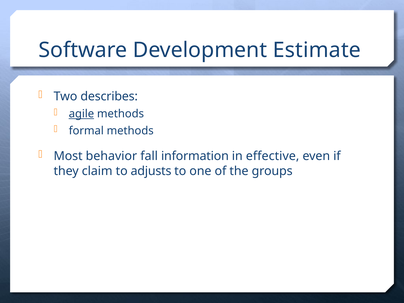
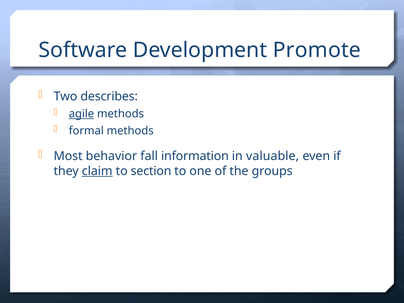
Estimate: Estimate -> Promote (317, 50)
effective: effective -> valuable (273, 156)
claim underline: none -> present (97, 171)
adjusts: adjusts -> section (151, 171)
